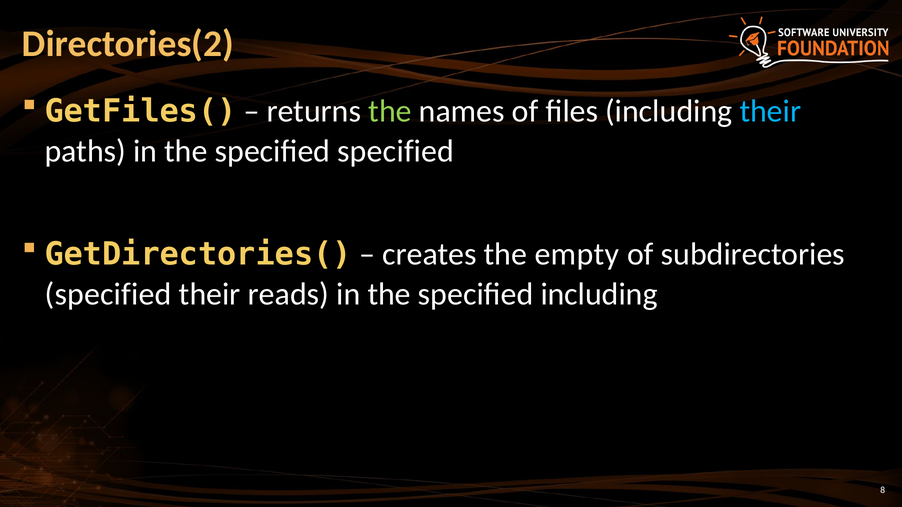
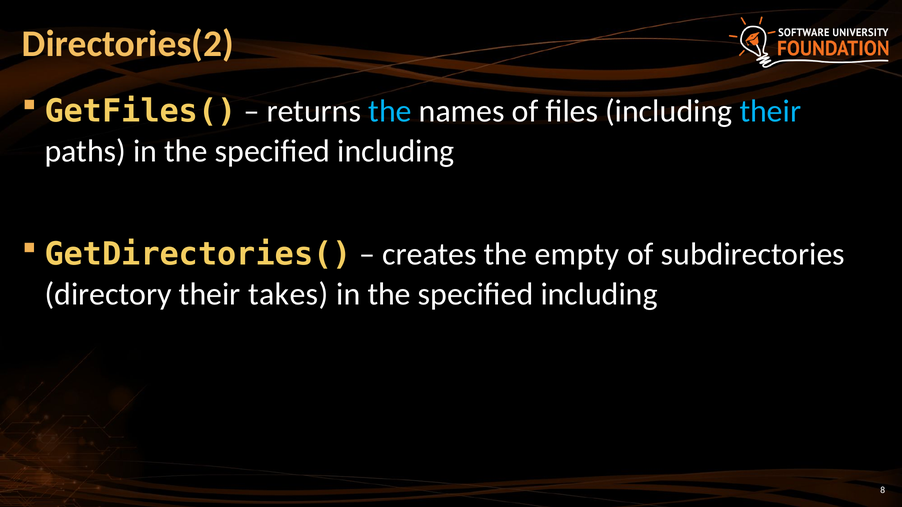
the colour: light green -> light blue (390, 111)
specified: specified -> including (396, 151)
specified: specified -> directory (108, 295)
reads: reads -> takes (288, 295)
